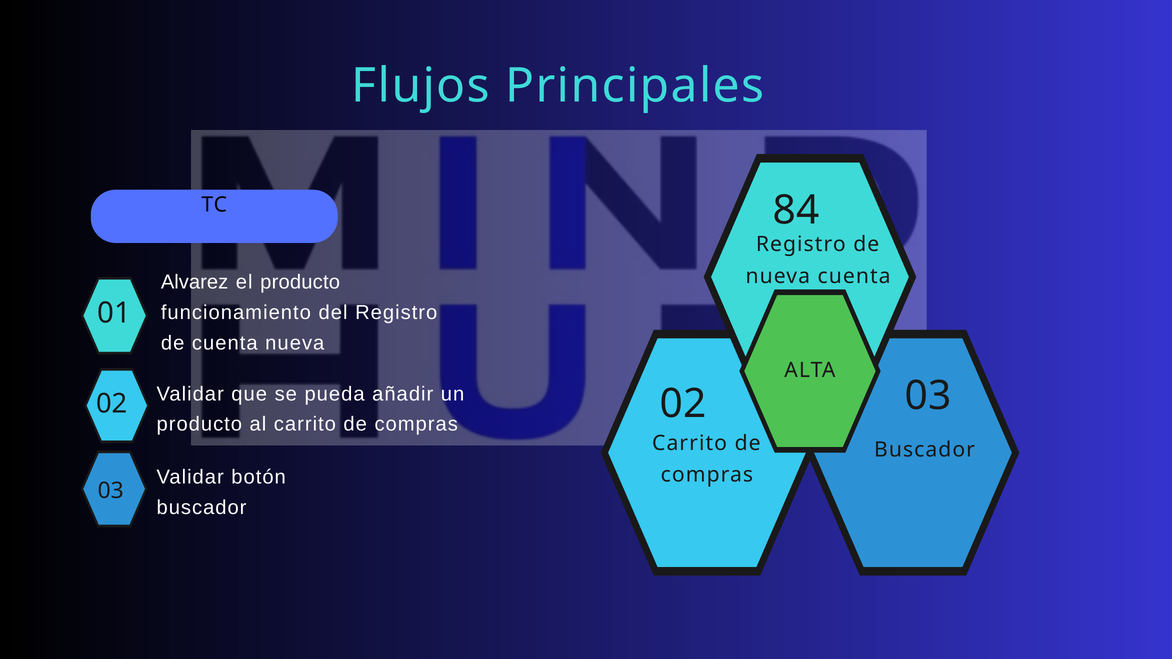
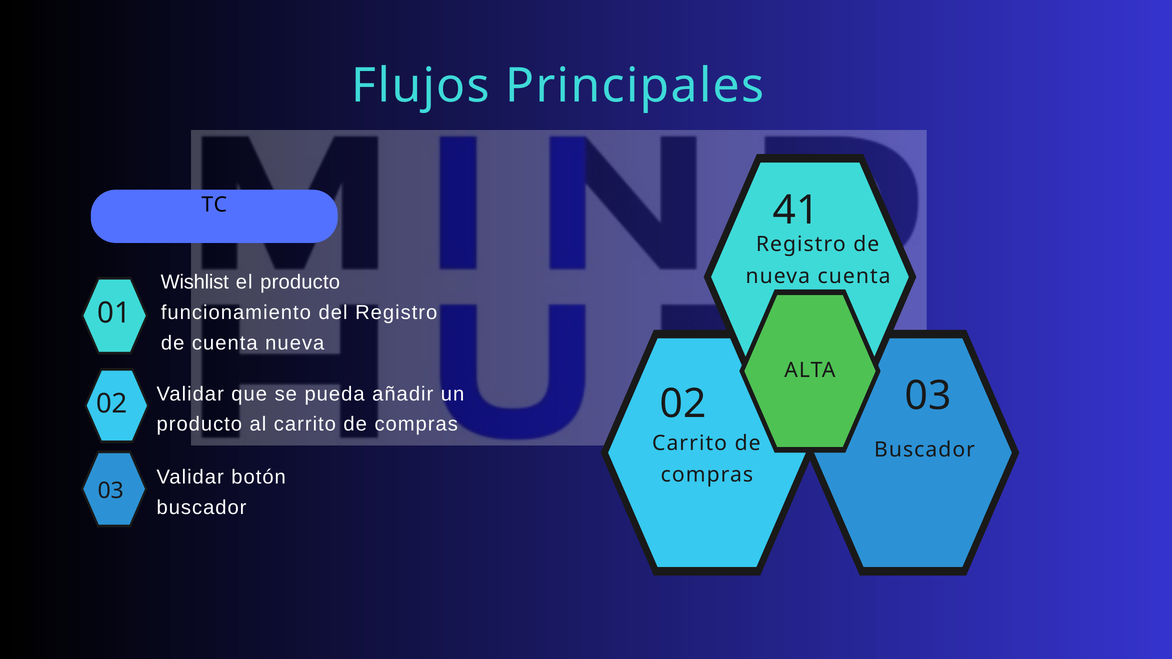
84: 84 -> 41 (796, 210)
Alvarez: Alvarez -> Wishlist (195, 282)
